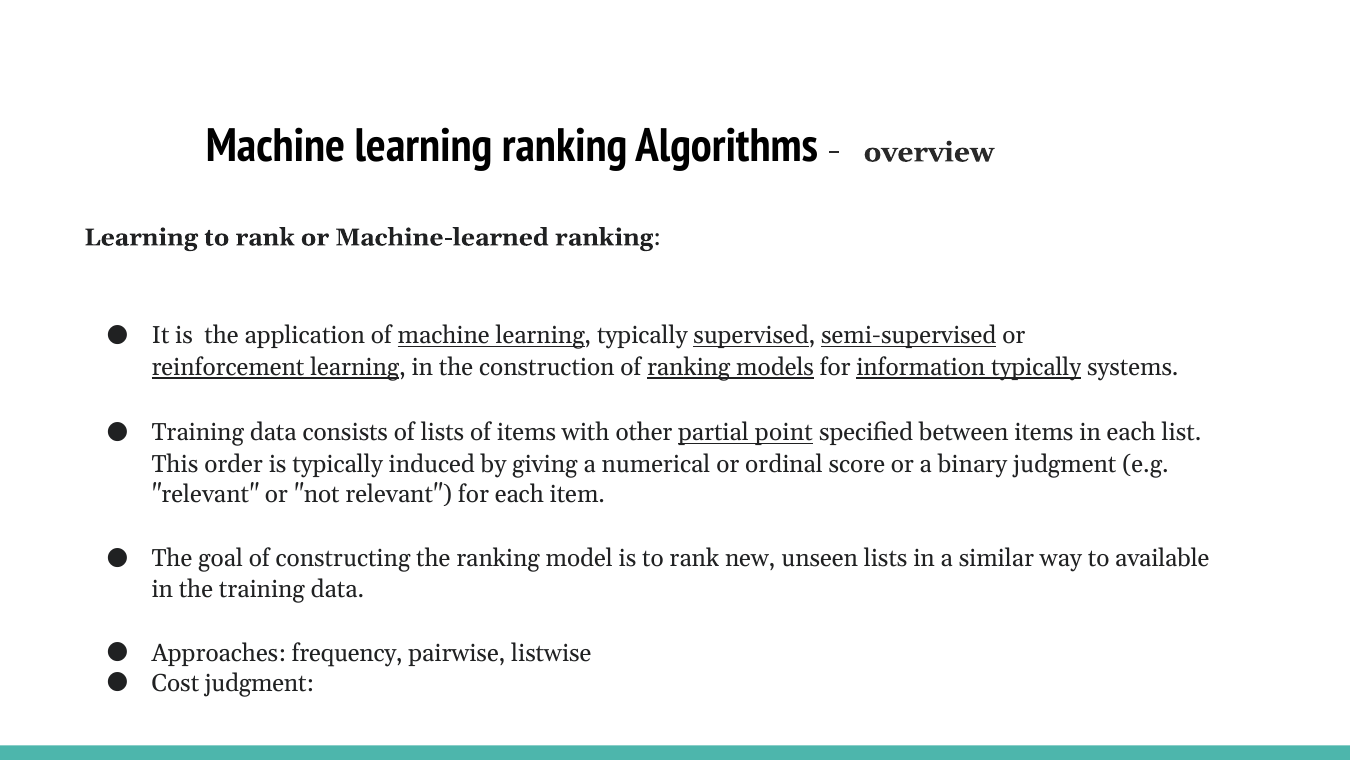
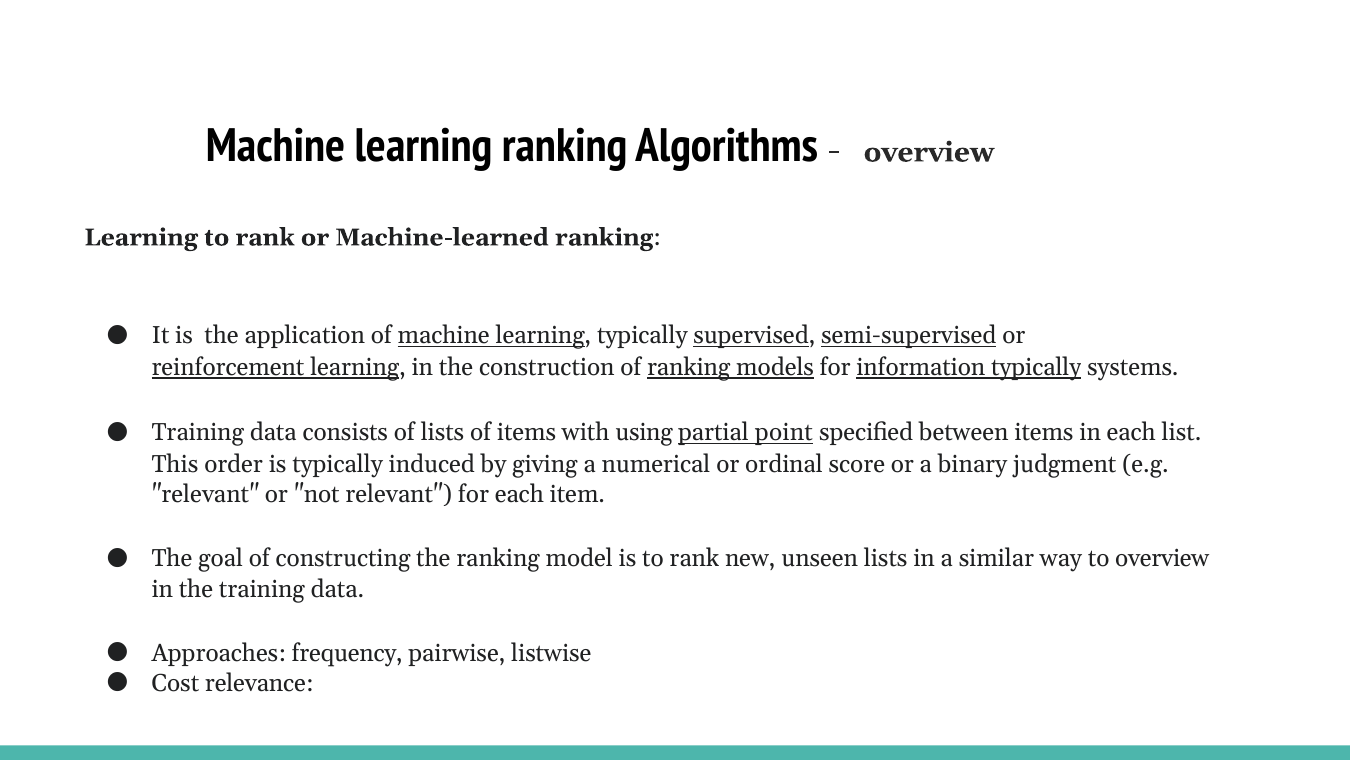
other: other -> using (644, 432)
to available: available -> overview (1162, 558)
Cost judgment: judgment -> relevance (259, 683)
